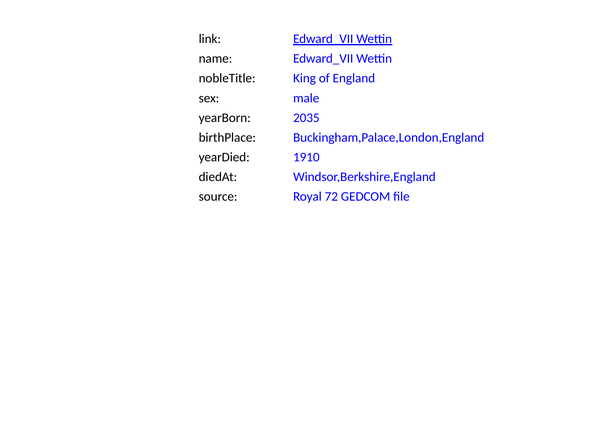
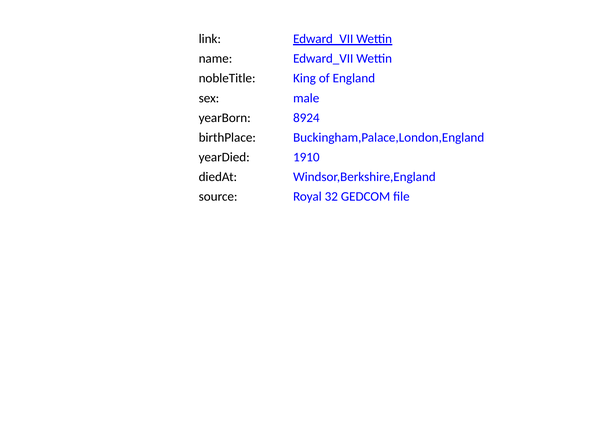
2035: 2035 -> 8924 (306, 118)
72: 72 -> 32 (331, 197)
